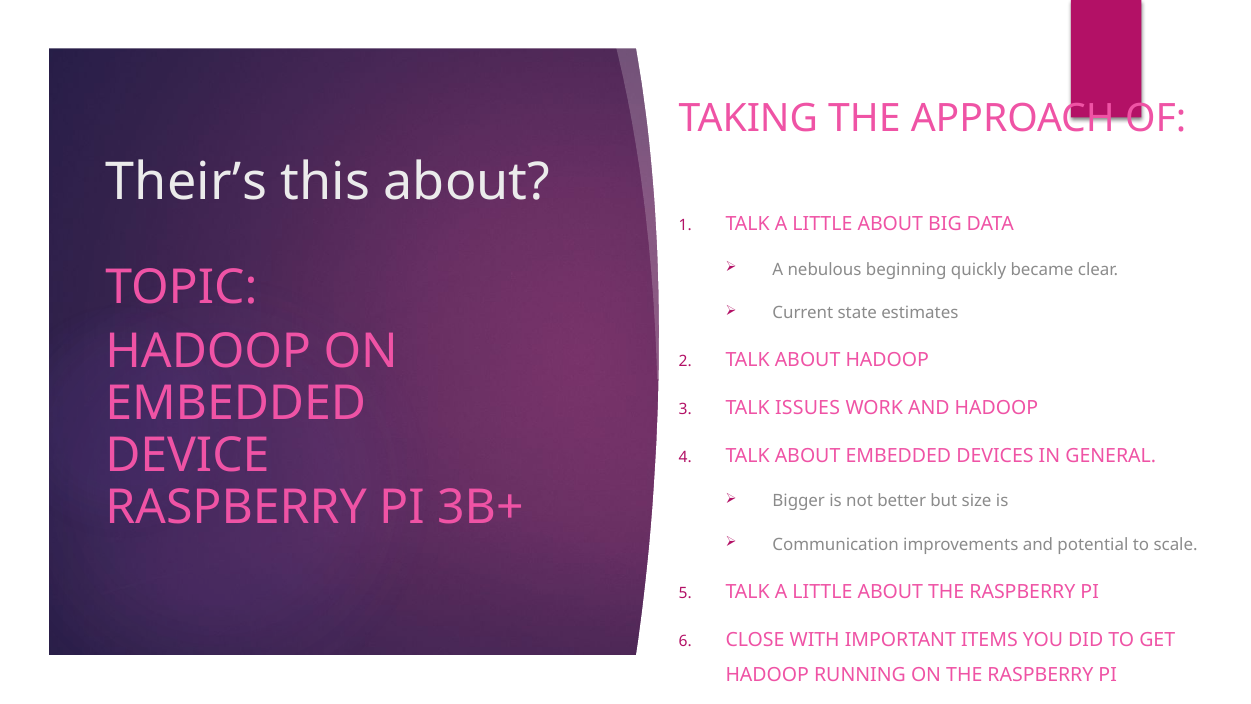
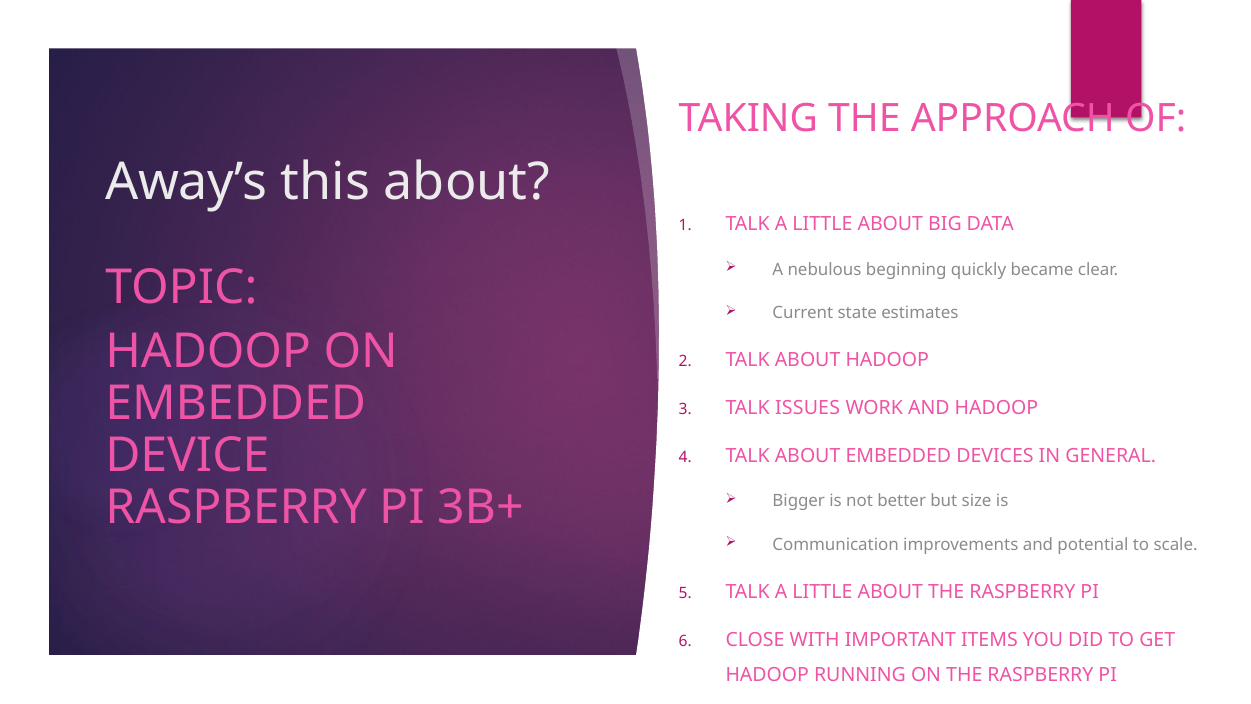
Their’s: Their’s -> Away’s (187, 182)
